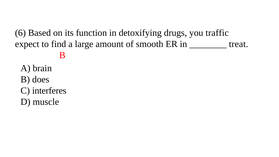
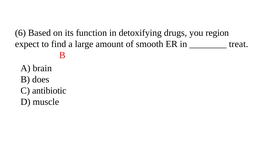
traffic: traffic -> region (217, 33)
interferes: interferes -> antibiotic (49, 91)
